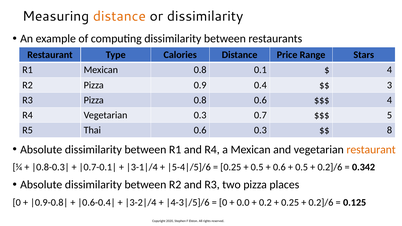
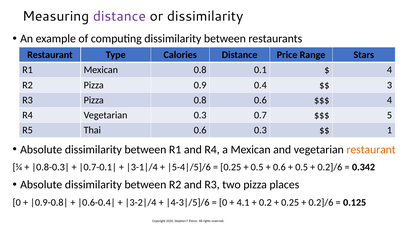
distance colour: orange -> purple (119, 16)
8: 8 -> 1 (390, 130)
0.0: 0.0 -> 4.1 (243, 202)
